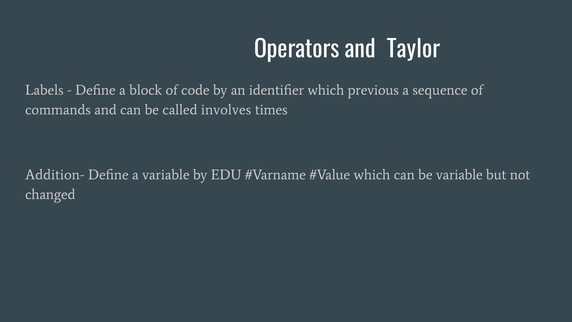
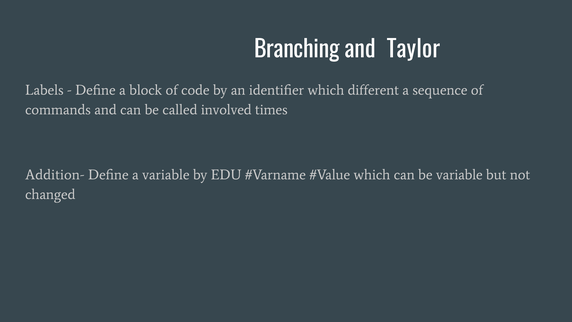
Operators: Operators -> Branching (297, 50)
previous: previous -> different (373, 90)
involves: involves -> involved (226, 110)
